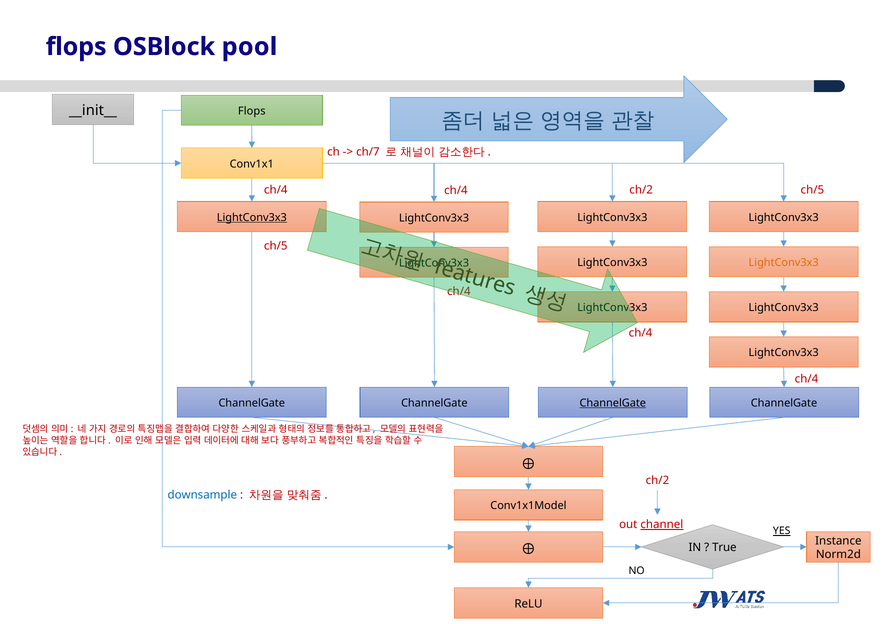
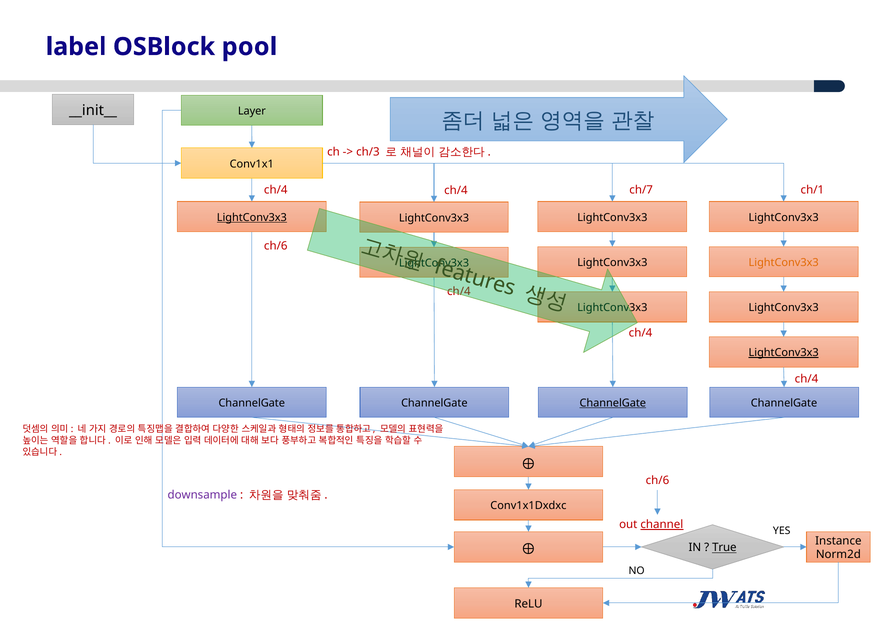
flops: flops -> label (76, 47)
Flops: Flops -> Layer (252, 111)
ch/7: ch/7 -> ch/3 (368, 152)
ch/2: ch/2 -> ch/7 (641, 190)
ch/5: ch/5 -> ch/1 (812, 190)
ch/5: ch/5 -> ch/6 (276, 246)
LightConv3x3 underline: none -> present (784, 353)
ch/2: ch/2 -> ch/6 (657, 480)
downsample colour: blue -> purple (202, 494)
Conv1x1Model: Conv1x1Model -> Conv1x1Dxdxc (528, 505)
YES underline: present -> none (782, 531)
True underline: none -> present (724, 547)
